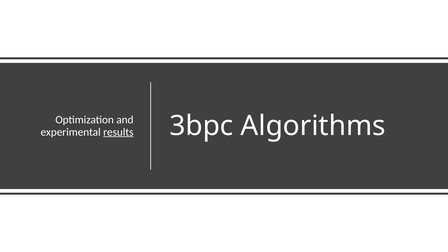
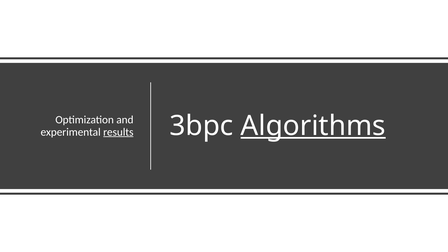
Algorithms underline: none -> present (313, 126)
